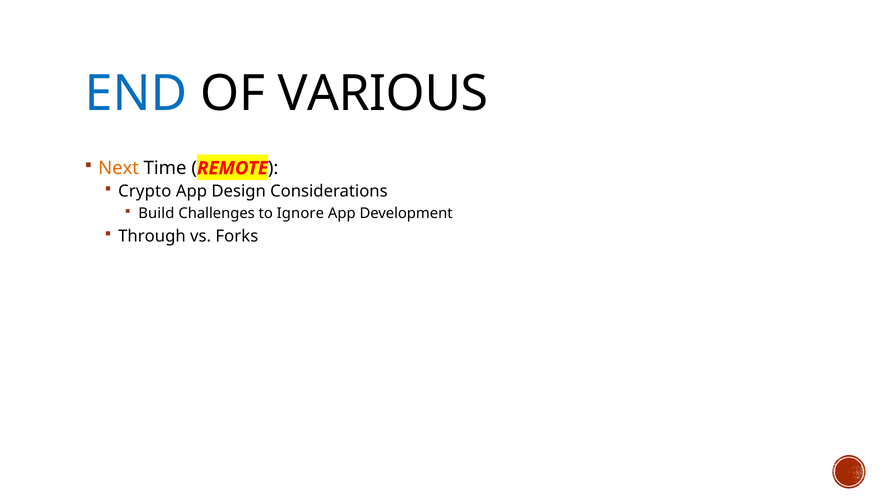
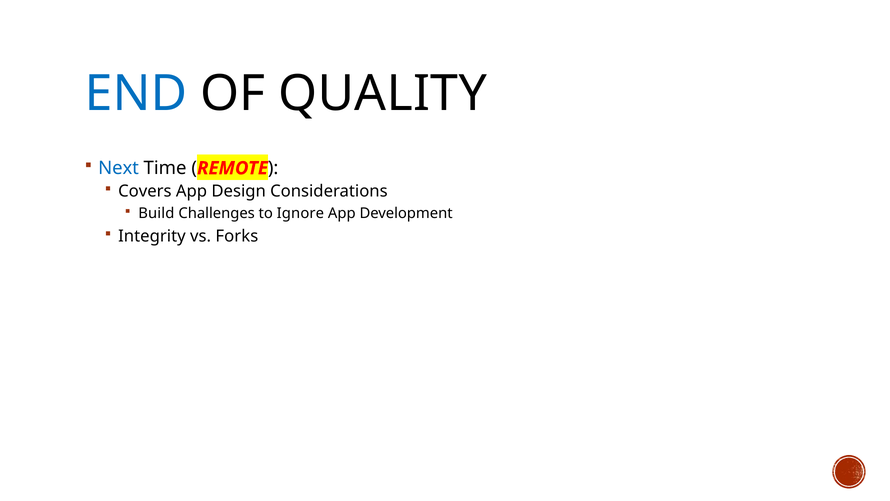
VARIOUS: VARIOUS -> QUALITY (383, 94)
Next colour: orange -> blue (119, 168)
Crypto: Crypto -> Covers (145, 191)
Through: Through -> Integrity (152, 236)
